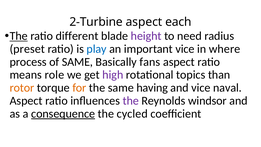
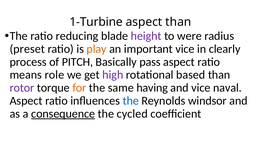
2-Turbine: 2-Turbine -> 1-Turbine (96, 22)
aspect each: each -> than (178, 22)
The underline: present -> none (19, 36)
different: different -> reducing (77, 36)
need: need -> were (189, 36)
play colour: blue -> orange (97, 49)
where: where -> clearly (225, 49)
of SAME: SAME -> PITCH (77, 62)
fans: fans -> pass (150, 62)
topics: topics -> based (191, 75)
rotor colour: orange -> purple (22, 88)
the colour: purple -> blue (131, 101)
